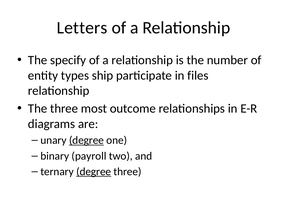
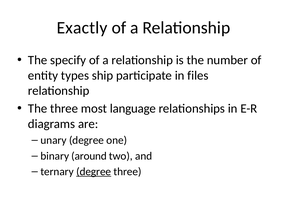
Letters: Letters -> Exactly (82, 28)
outcome: outcome -> language (133, 109)
degree underline: present -> none (86, 140)
payroll: payroll -> around (89, 156)
